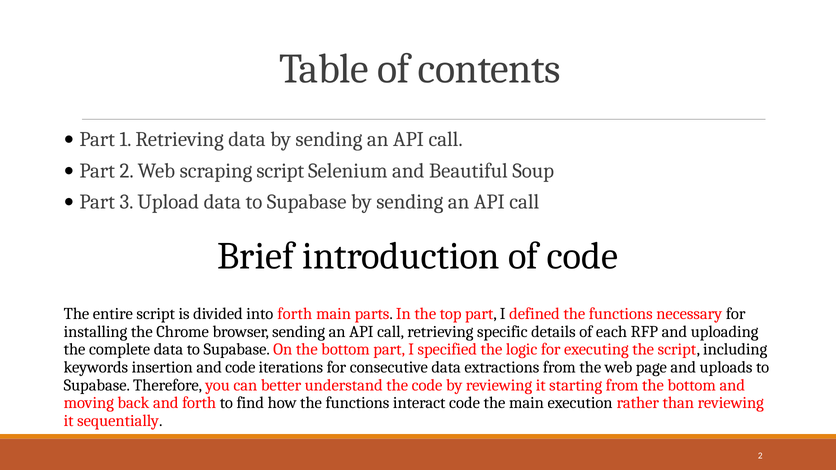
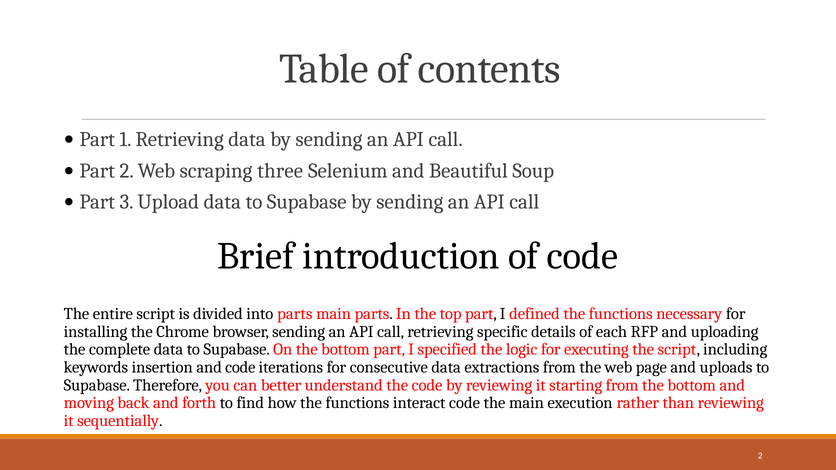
scraping script: script -> three (280, 171)
into forth: forth -> parts (295, 314)
